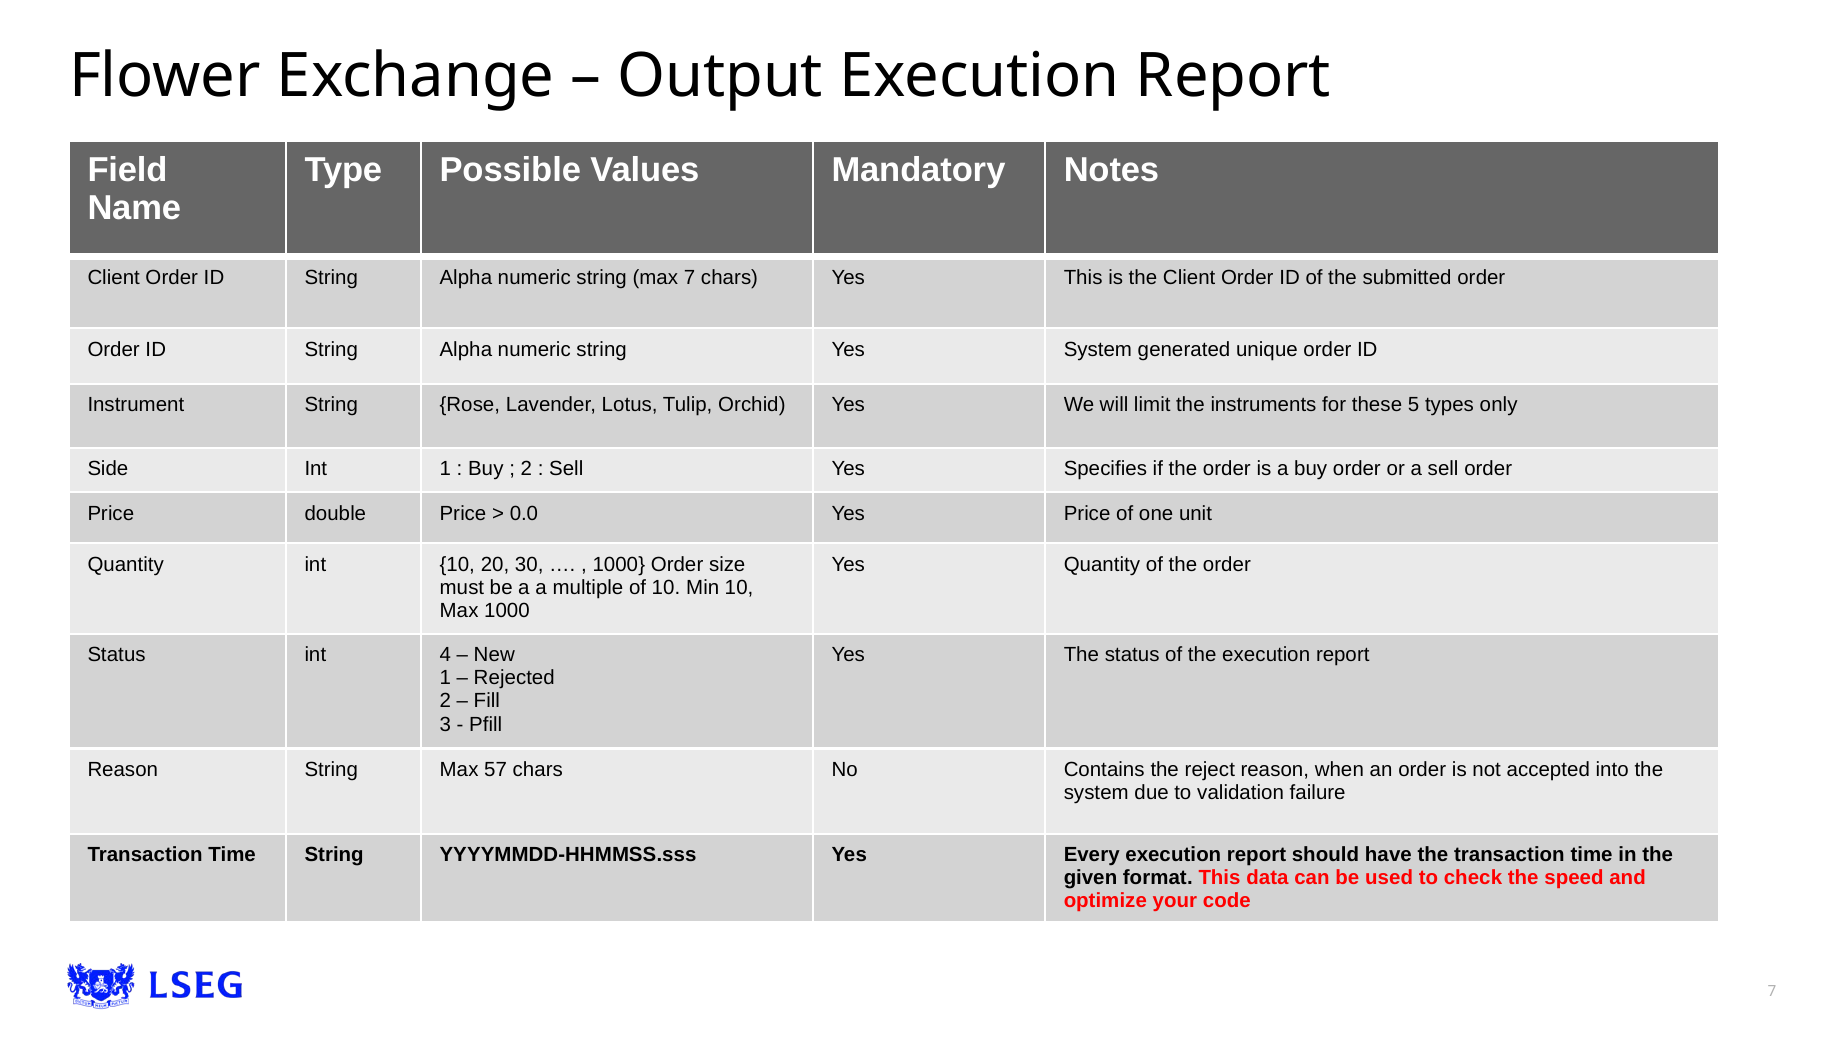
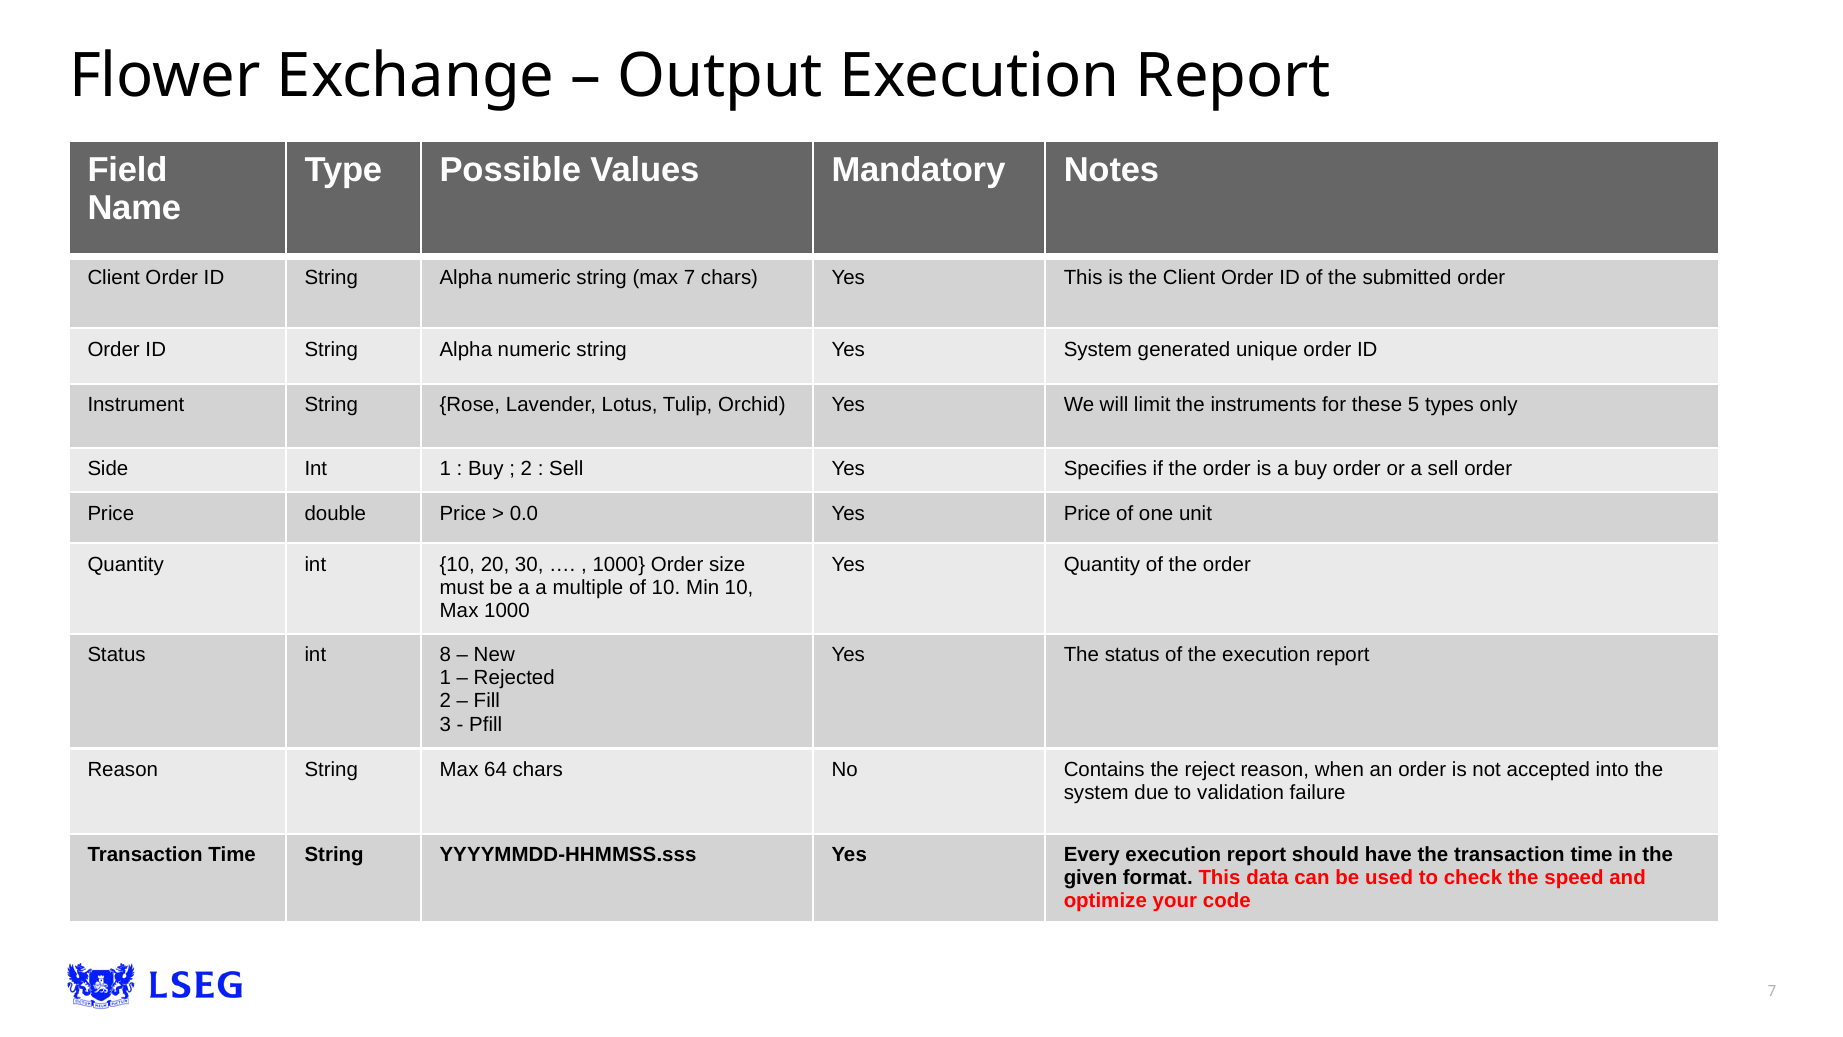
4: 4 -> 8 (445, 655)
57: 57 -> 64 (496, 770)
